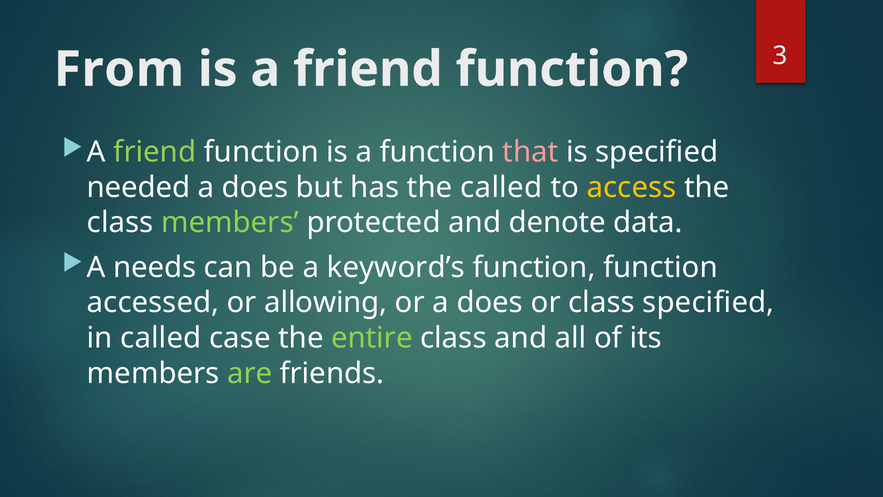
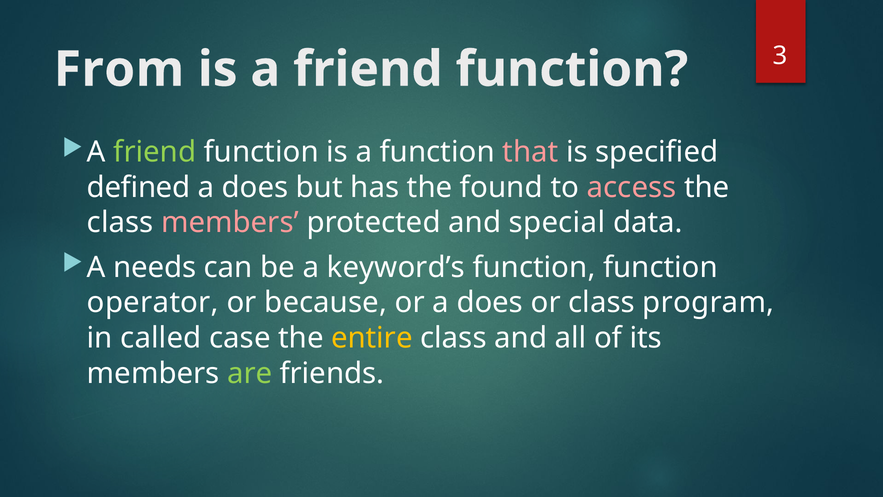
needed: needed -> defined (139, 187)
the called: called -> found (501, 187)
access colour: yellow -> pink (632, 187)
members colour: light green -> pink (230, 223)
denote: denote -> special (557, 223)
accessed: accessed -> operator (153, 303)
allowing: allowing -> because (326, 303)
class specified: specified -> program (708, 303)
entire colour: light green -> yellow (372, 338)
